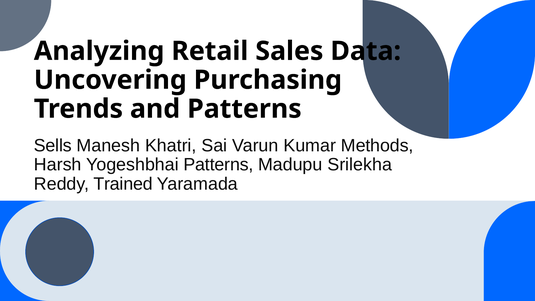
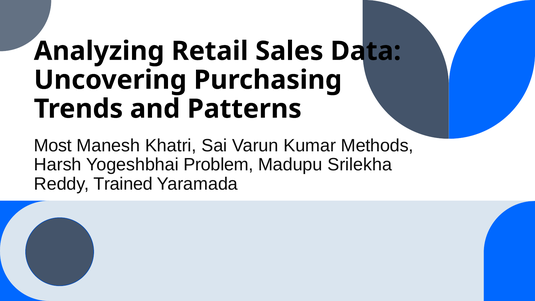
Sells: Sells -> Most (53, 145)
Yogeshbhai Patterns: Patterns -> Problem (218, 165)
